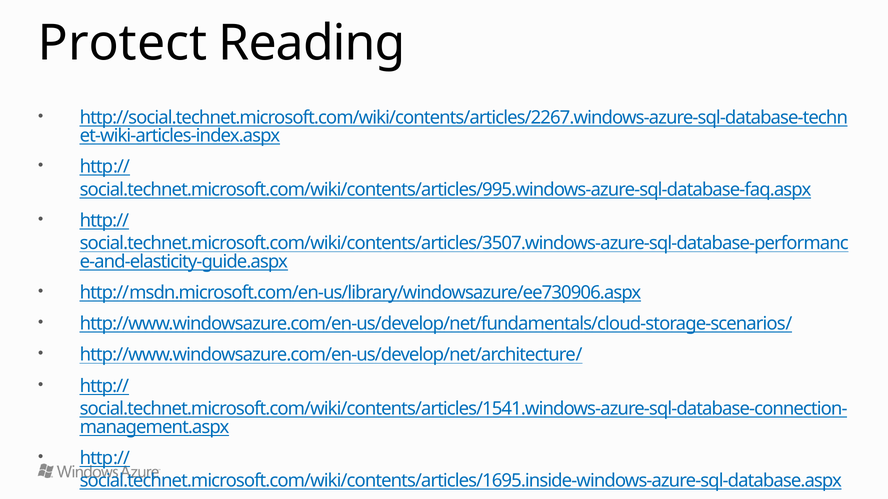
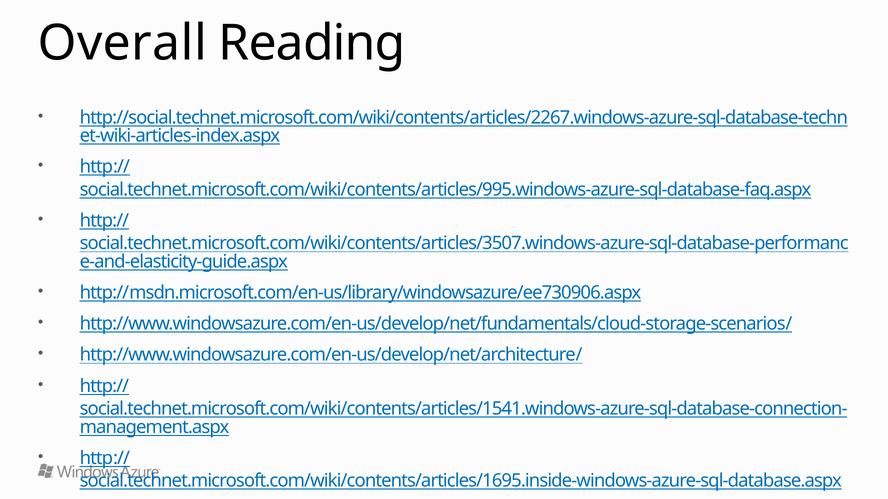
Protect: Protect -> Overall (122, 43)
